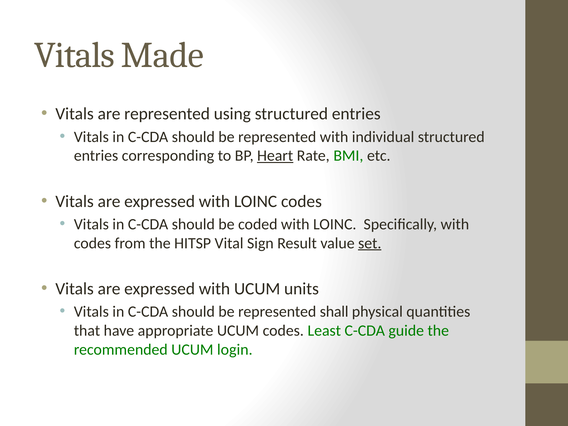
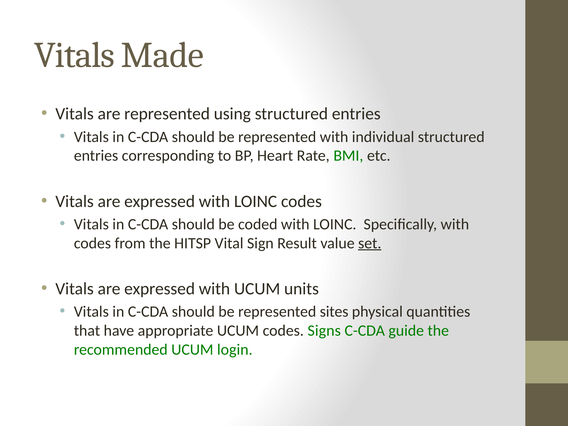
Heart underline: present -> none (275, 156)
shall: shall -> sites (334, 312)
Least: Least -> Signs (324, 331)
